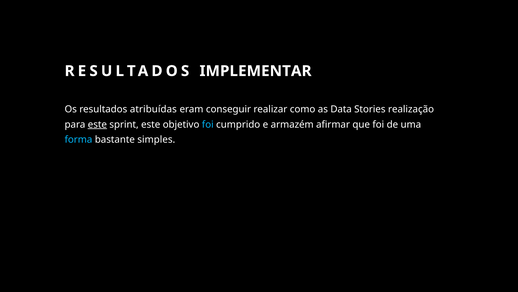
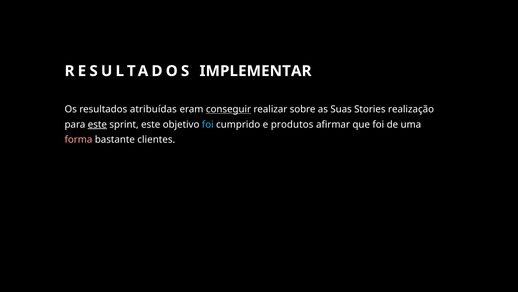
conseguir underline: none -> present (228, 109)
como: como -> sobre (303, 109)
Data: Data -> Suas (341, 109)
armazém: armazém -> produtos (292, 124)
forma colour: light blue -> pink (78, 139)
simples: simples -> clientes (156, 139)
